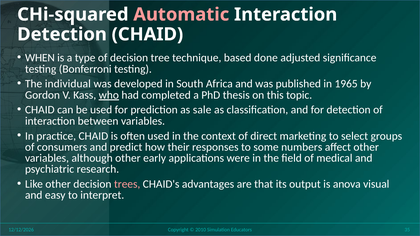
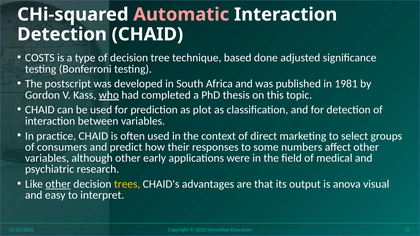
WHEN: WHEN -> COSTS (40, 58)
individual: individual -> postscript (68, 84)
1965: 1965 -> 1981 (346, 84)
sale: sale -> plot (202, 110)
other underline: none -> present (58, 184)
trees colour: pink -> yellow (127, 184)
